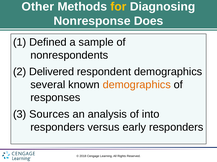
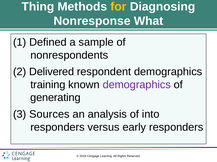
Other: Other -> Thing (38, 7)
Does: Does -> What (149, 21)
several: several -> training (48, 85)
demographics colour: orange -> purple (137, 85)
responses: responses -> generating (55, 98)
